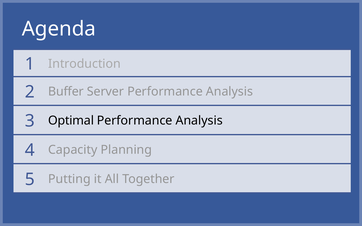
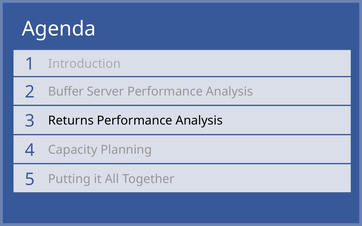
Optimal: Optimal -> Returns (71, 121)
